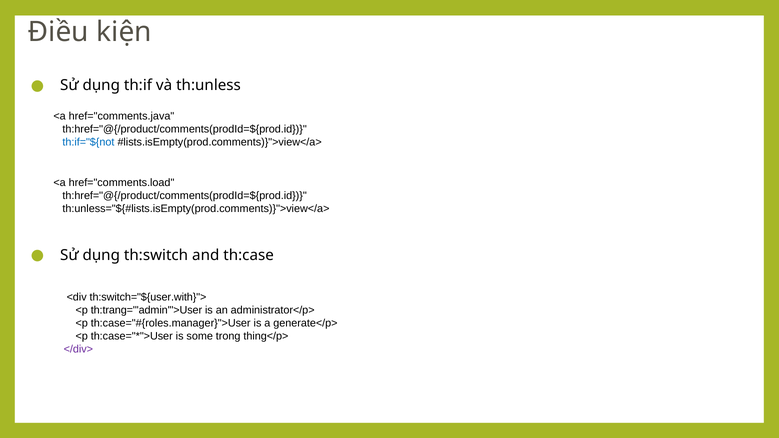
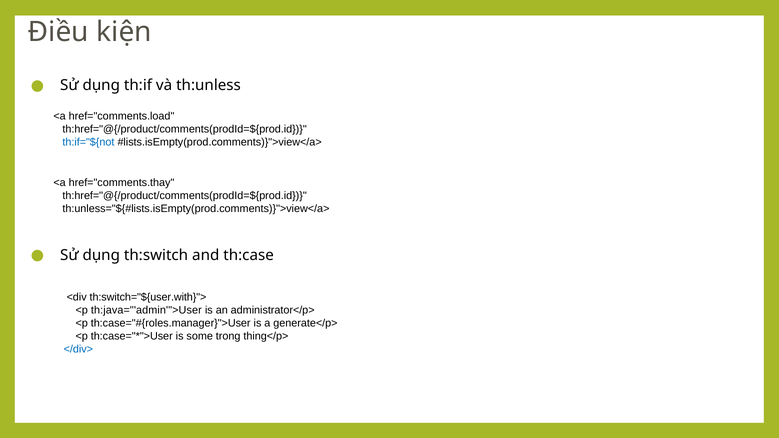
href="comments.java: href="comments.java -> href="comments.load (122, 116)
href="comments.load: href="comments.load -> href="comments.thay (122, 183)
th:trang="'admin'">User: th:trang="'admin'">User -> th:java="'admin'">User (146, 310)
</div> colour: purple -> blue (78, 349)
